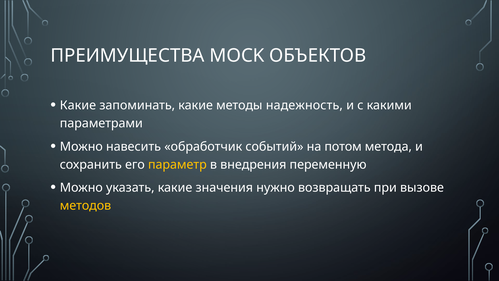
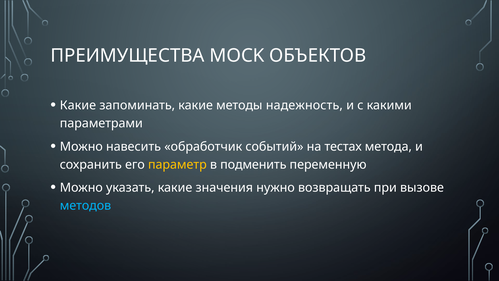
потом: потом -> тестах (343, 146)
внедрения: внедрения -> подменить (253, 164)
методов colour: yellow -> light blue (85, 206)
